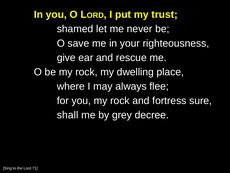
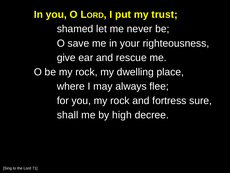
grey: grey -> high (122, 115)
